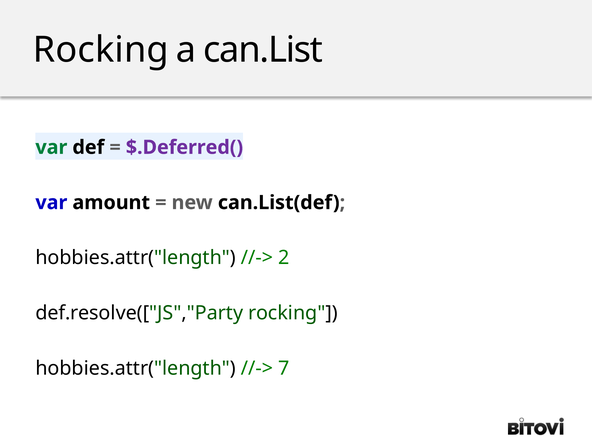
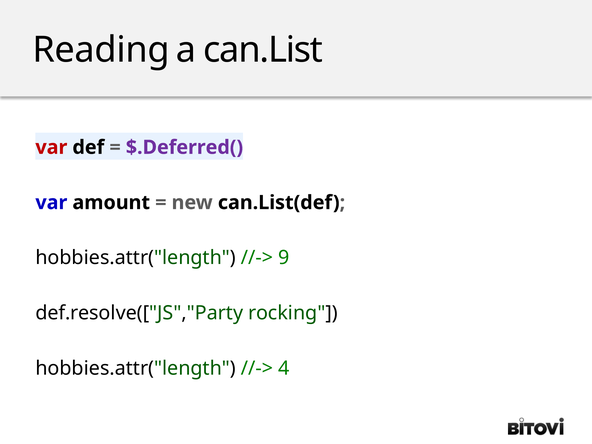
Rocking: Rocking -> Reading (101, 50)
var colour: green -> red (51, 147)
2: 2 -> 9 (284, 258)
7: 7 -> 4 (284, 368)
